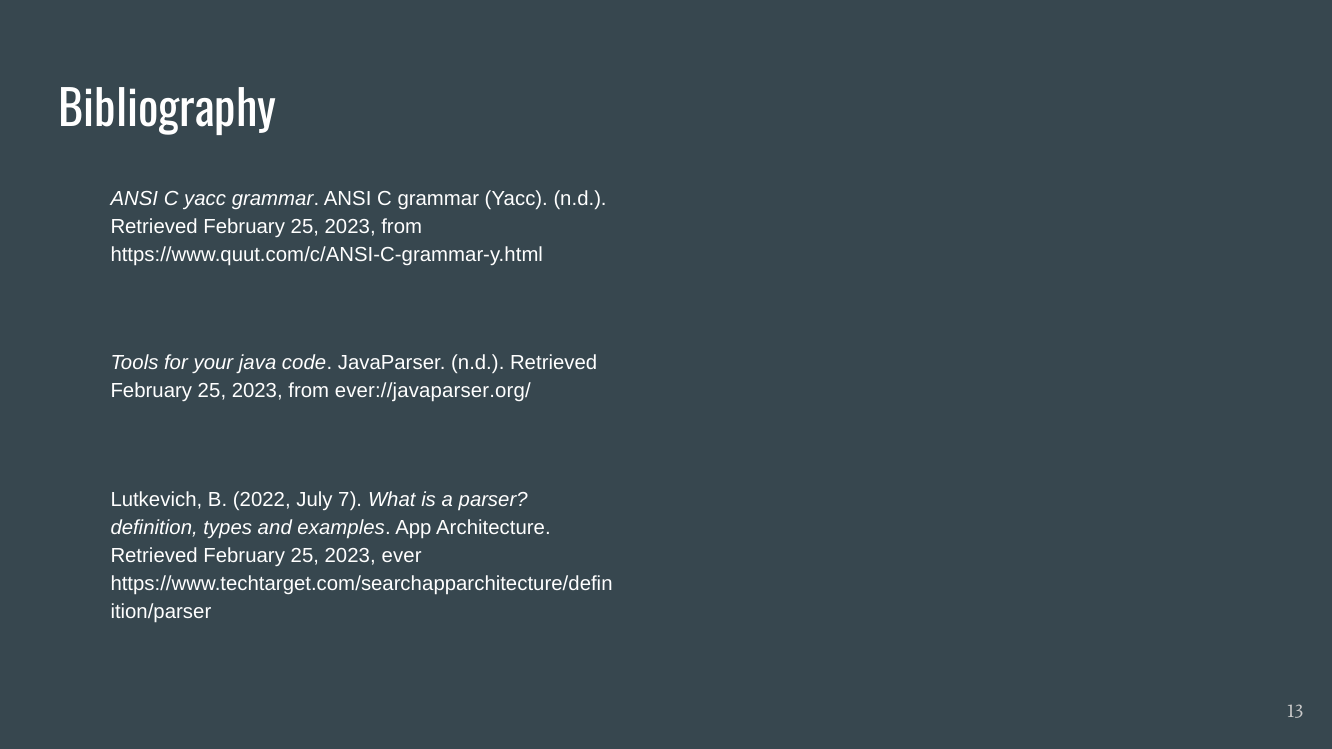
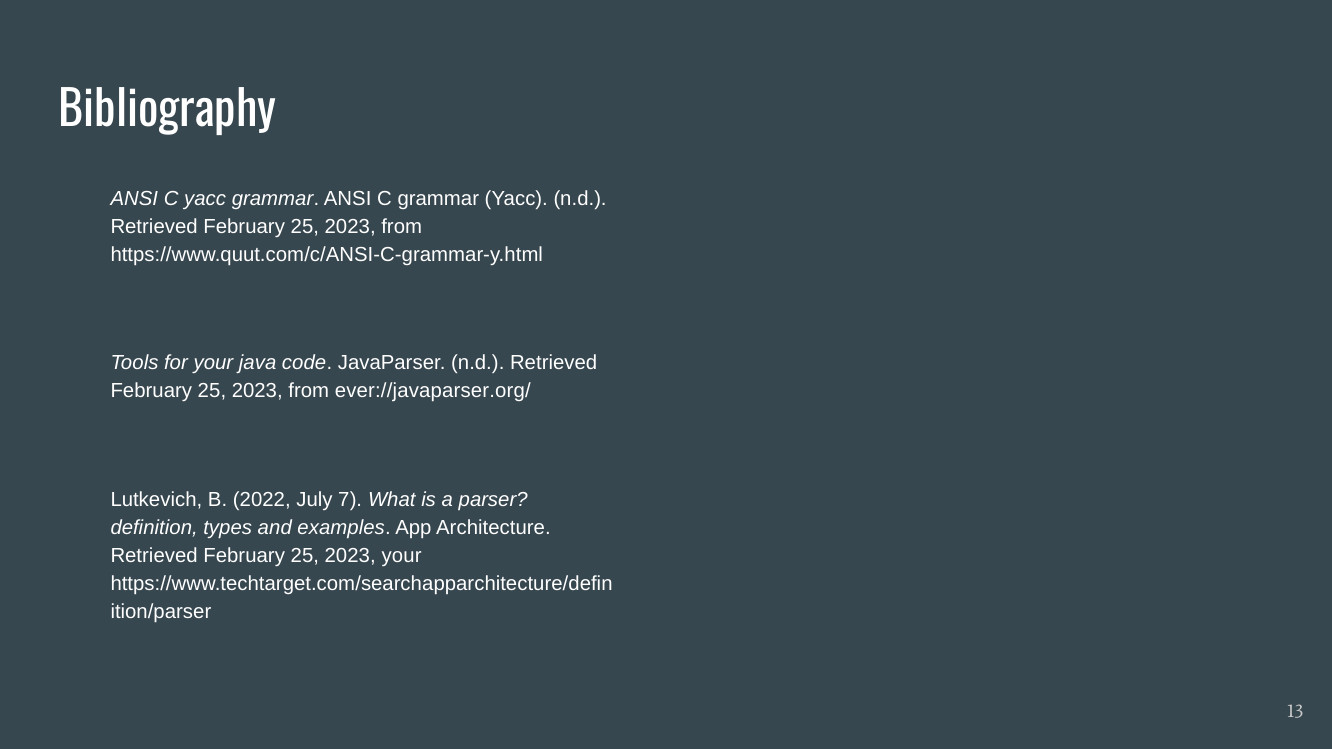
2023 ever: ever -> your (402, 556)
